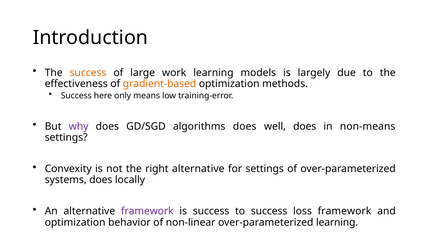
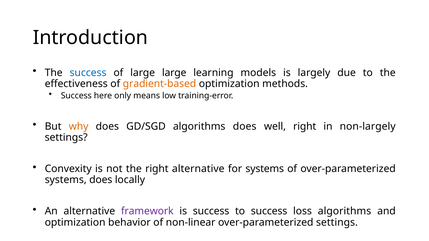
success colour: orange -> blue (88, 73)
large work: work -> large (174, 73)
why colour: purple -> orange (79, 126)
well does: does -> right (305, 126)
non-means: non-means -> non-largely (368, 126)
for settings: settings -> systems (265, 169)
loss framework: framework -> algorithms (345, 212)
over-parameterized learning: learning -> settings (337, 223)
